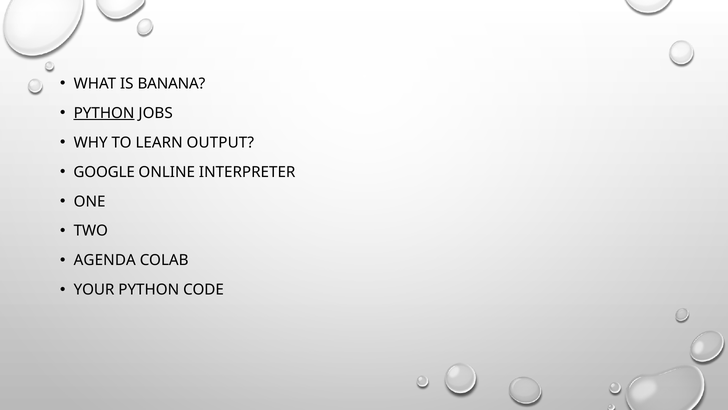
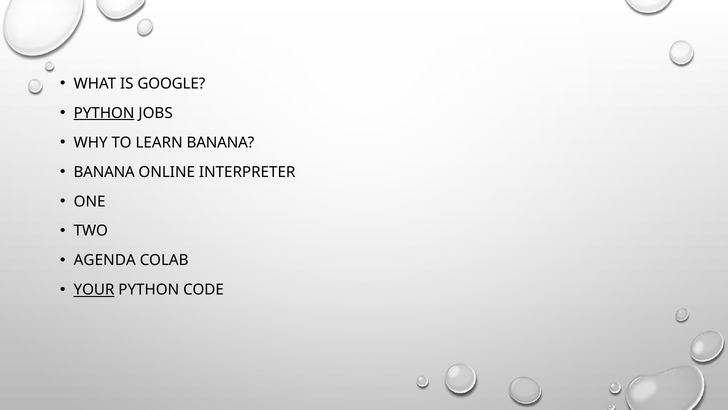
BANANA: BANANA -> GOOGLE (171, 83)
LEARN OUTPUT: OUTPUT -> BANANA (220, 142)
GOOGLE: GOOGLE -> BANANA (104, 172)
YOUR underline: none -> present (94, 290)
